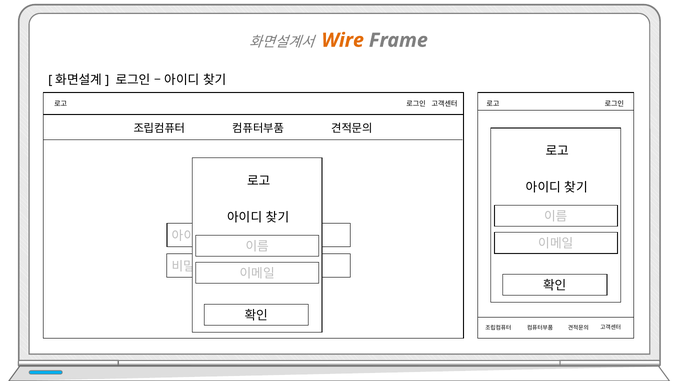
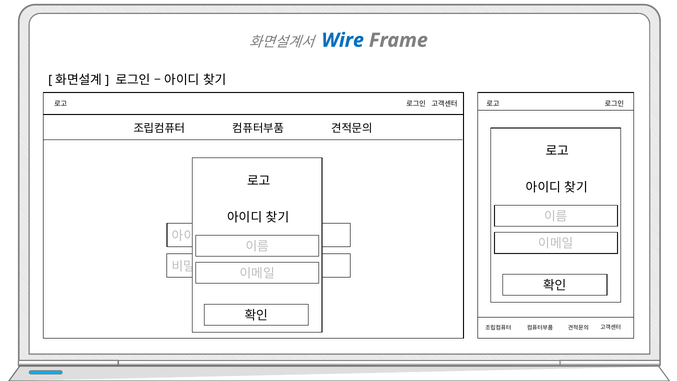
Wire colour: orange -> blue (343, 40)
